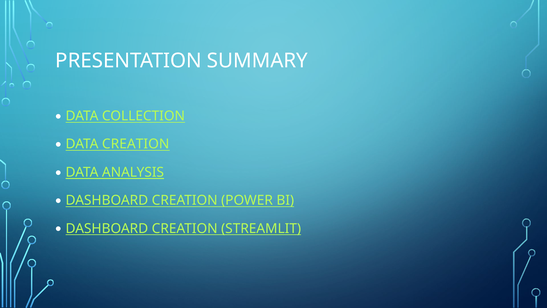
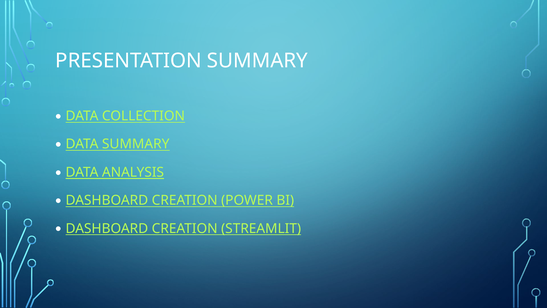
DATA CREATION: CREATION -> SUMMARY (136, 144)
